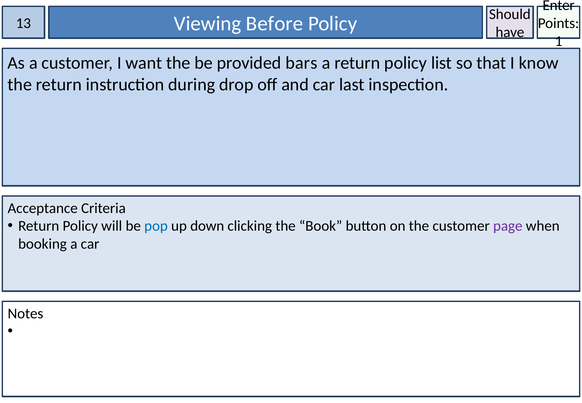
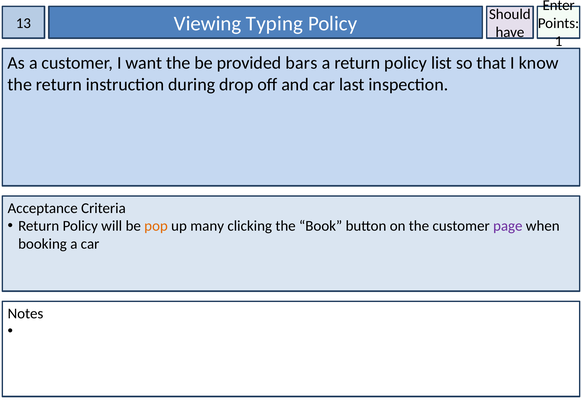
Before: Before -> Typing (275, 24)
pop colour: blue -> orange (156, 226)
down: down -> many (207, 226)
